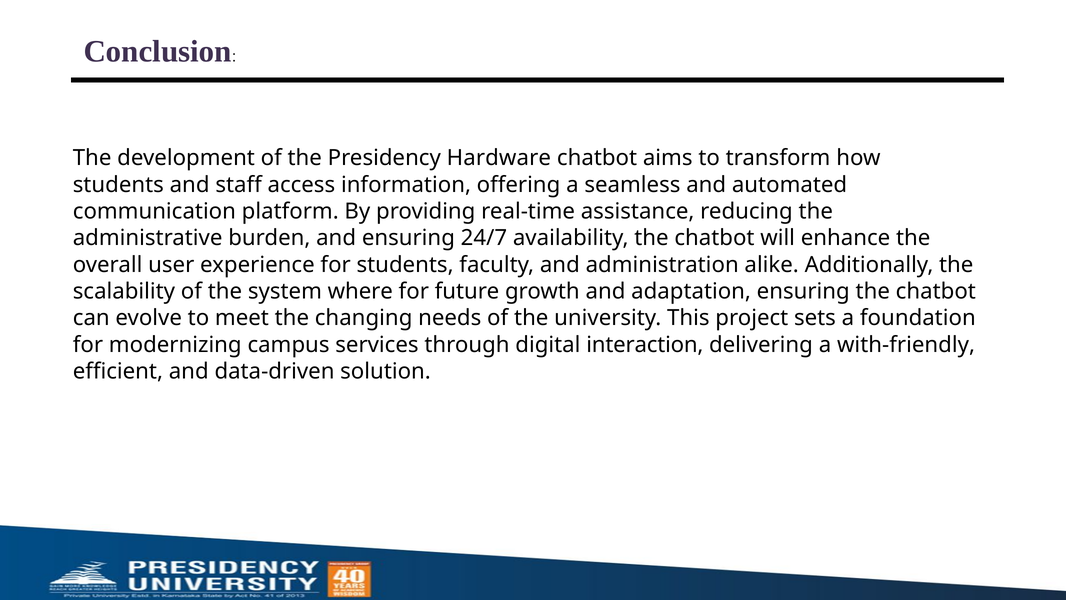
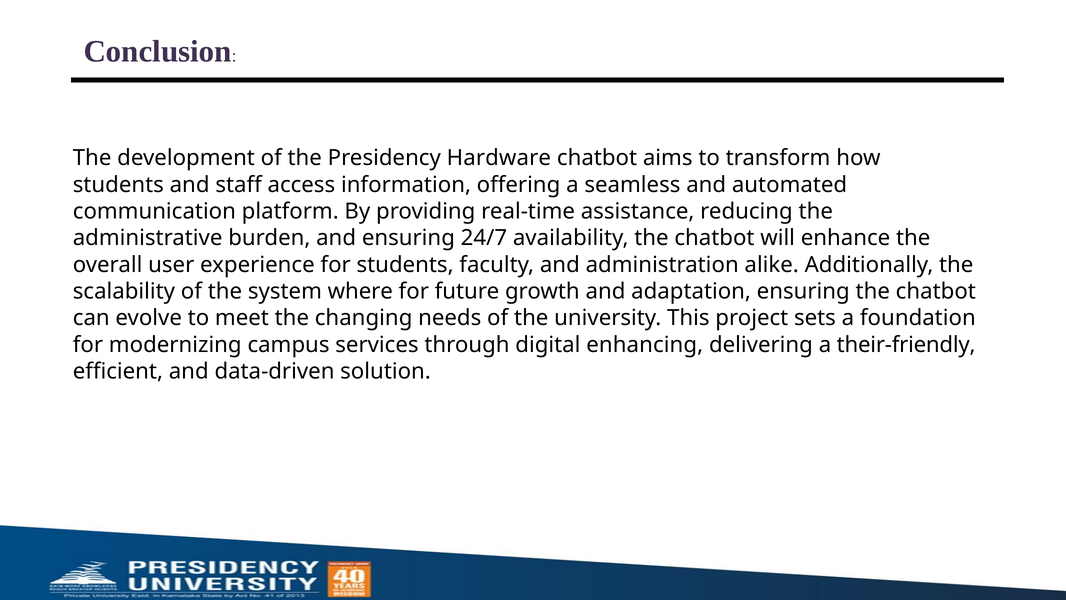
interaction: interaction -> enhancing (645, 345)
with-friendly: with-friendly -> their-friendly (906, 345)
